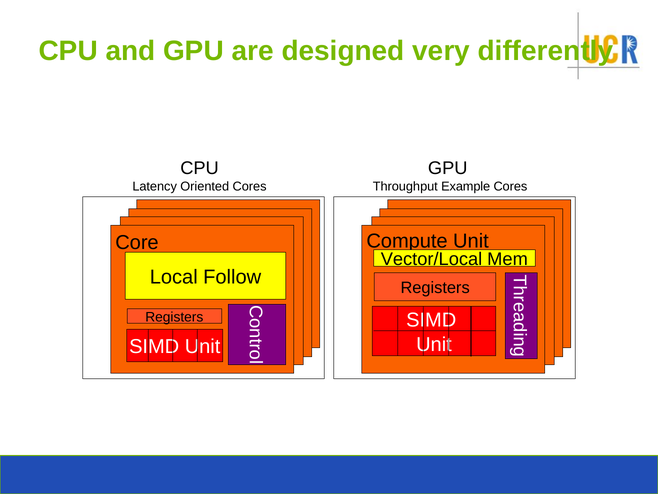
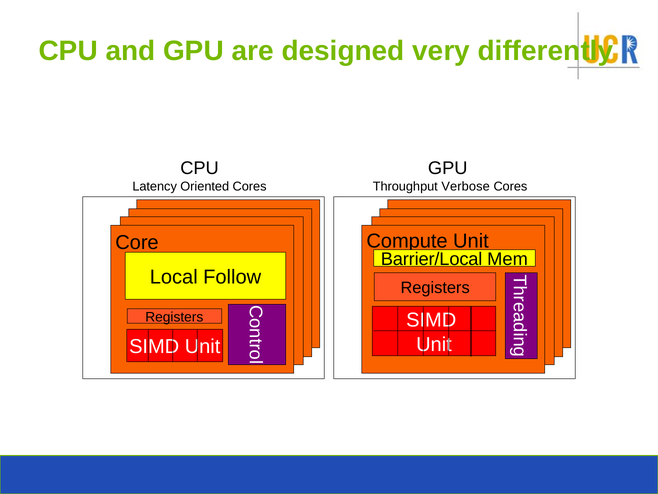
Example: Example -> Verbose (466, 186)
Vector/Local: Vector/Local -> Barrier/Local (432, 259)
